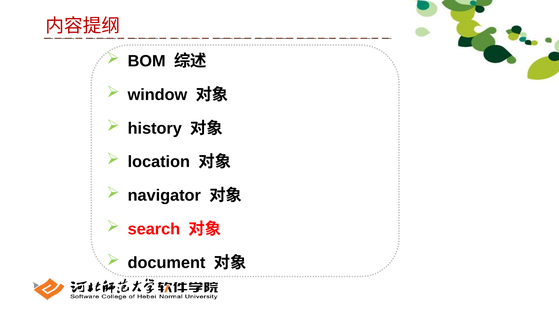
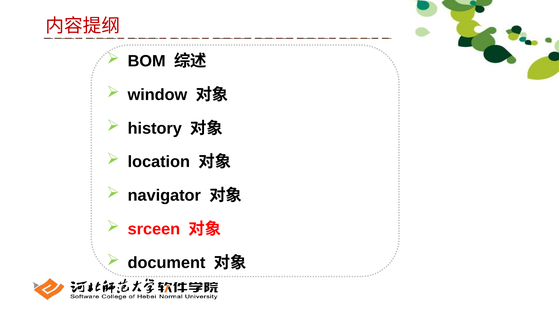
search: search -> srceen (154, 229)
